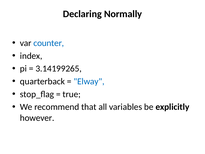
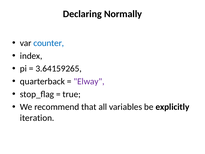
3.14199265: 3.14199265 -> 3.64159265 (59, 69)
Elway colour: blue -> purple (89, 81)
however: however -> iteration (37, 118)
